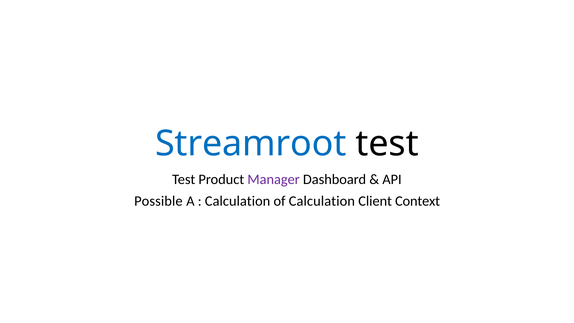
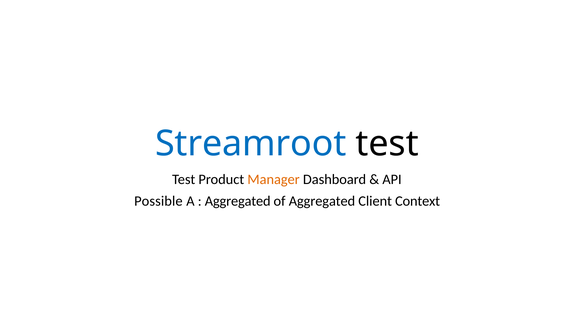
Manager colour: purple -> orange (274, 179)
Calculation: Calculation -> Aggregated (238, 201)
of Calculation: Calculation -> Aggregated (322, 201)
